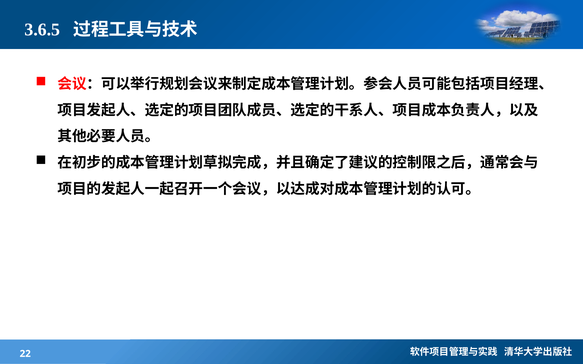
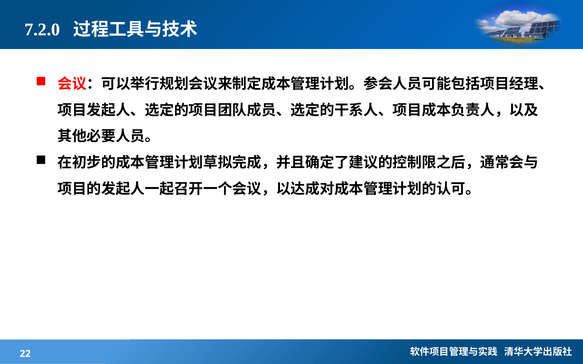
3.6.5: 3.6.5 -> 7.2.0 (42, 30)
